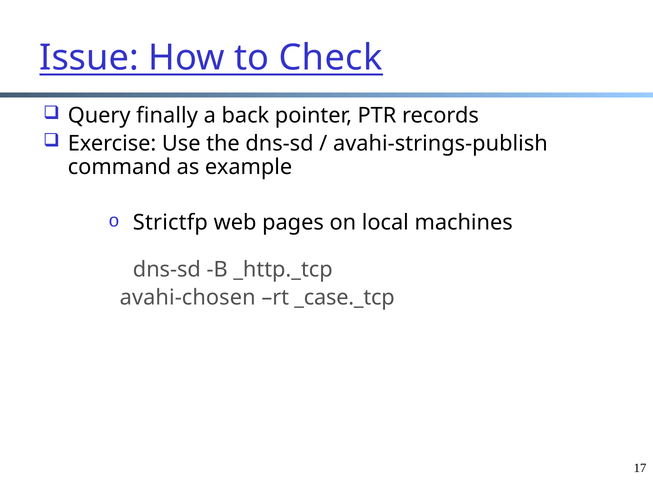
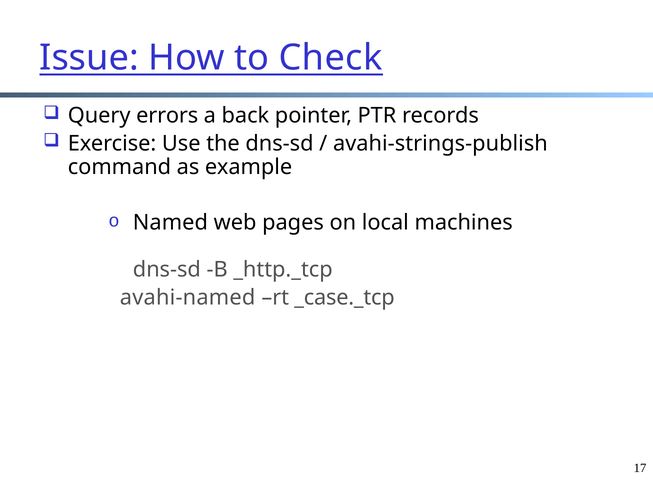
finally: finally -> errors (167, 116)
Strictfp: Strictfp -> Named (170, 223)
avahi-chosen: avahi-chosen -> avahi-named (188, 297)
